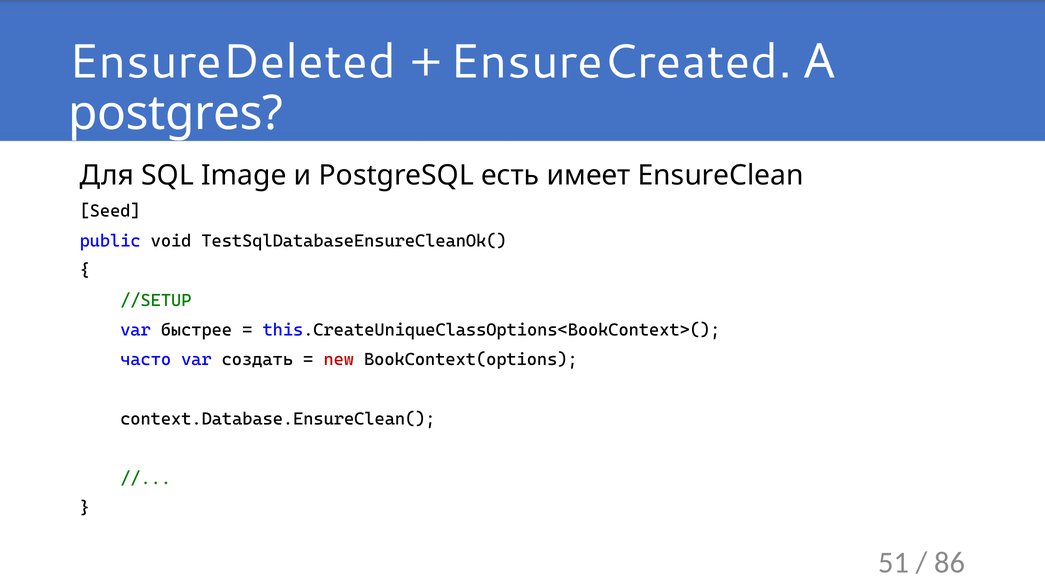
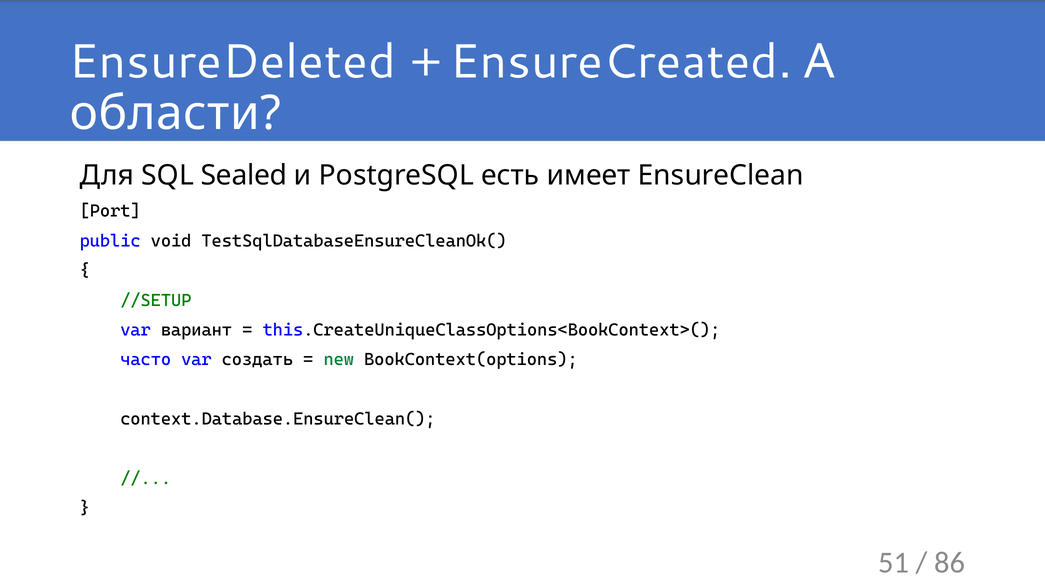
postgres: postgres -> области (175, 114)
Image: Image -> Sealed (244, 175)
Seed: Seed -> Port (110, 211)
быстрее: быстрее -> вариант (196, 330)
new colour: red -> green (339, 360)
